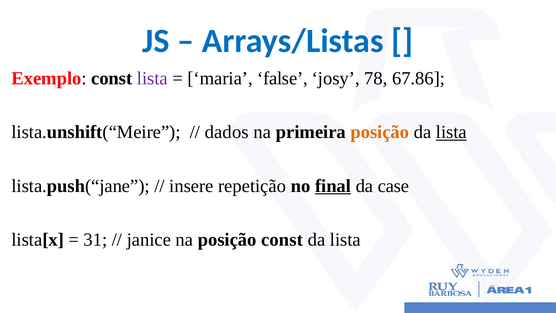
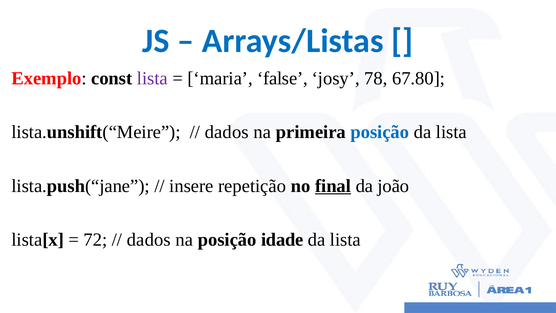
67.86: 67.86 -> 67.80 (419, 78)
posição colour: orange -> blue (380, 132)
lista underline: present -> none (451, 132)
case: case -> joão (393, 186)
31: 31 -> 72 (95, 240)
janice: janice -> dados (149, 240)
posição const: const -> idade (282, 240)
